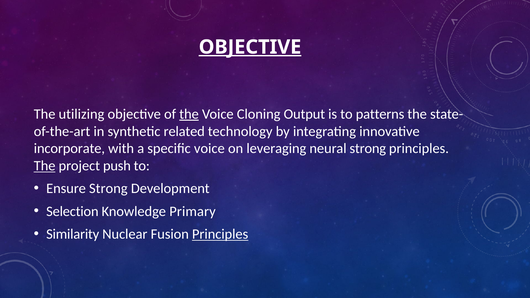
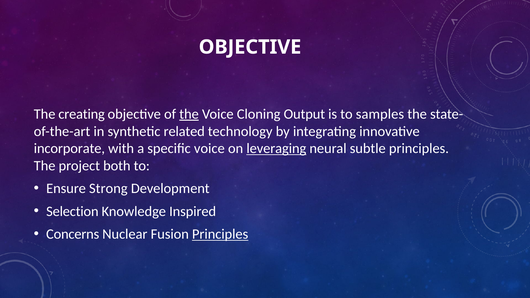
OBJECTIVE underline: present -> none (250, 47)
utilizing: utilizing -> creating (82, 114)
patterns: patterns -> samples (380, 114)
leveraging underline: none -> present (276, 149)
neural strong: strong -> subtle (368, 149)
The underline: present -> none (45, 166)
push: push -> both (117, 166)
Primary: Primary -> Inspired (193, 211)
Similarity: Similarity -> Concerns (73, 234)
